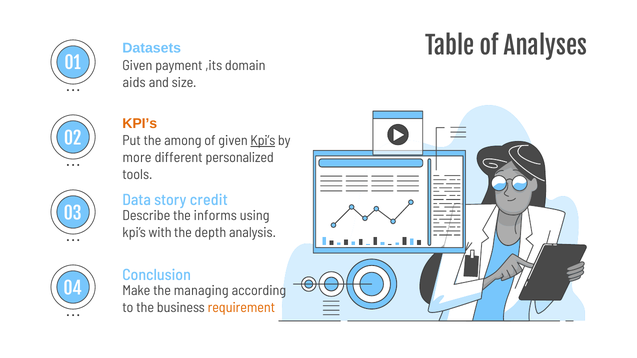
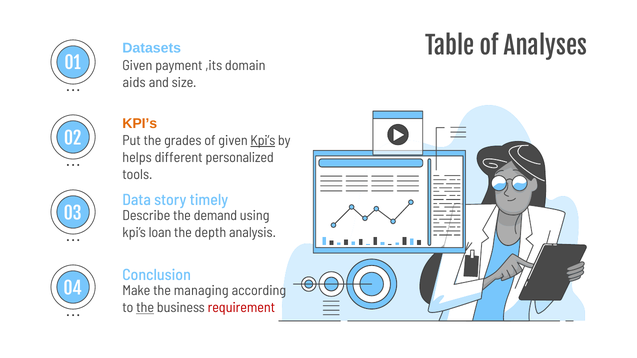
among: among -> grades (183, 141)
more: more -> helps (137, 158)
credit: credit -> timely (209, 200)
informs: informs -> demand (215, 216)
with: with -> loan (160, 233)
the underline: none -> present (145, 308)
requirement colour: orange -> red (241, 308)
